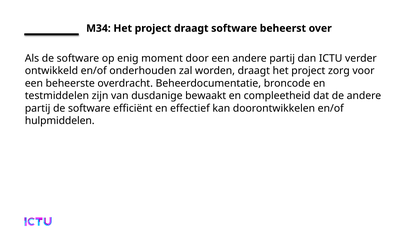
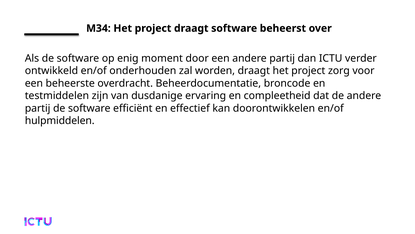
bewaakt: bewaakt -> ervaring (206, 96)
